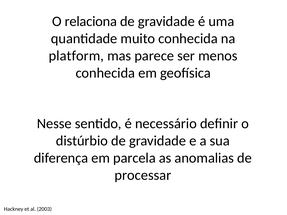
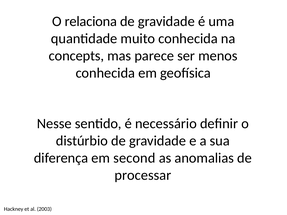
platform: platform -> concepts (76, 56)
parcela: parcela -> second (134, 158)
